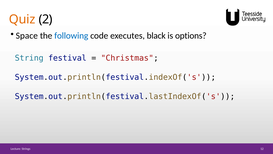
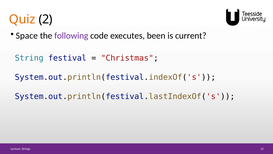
following colour: blue -> purple (71, 36)
black: black -> been (156, 36)
options: options -> current (191, 36)
